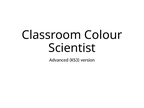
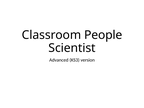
Colour: Colour -> People (103, 35)
